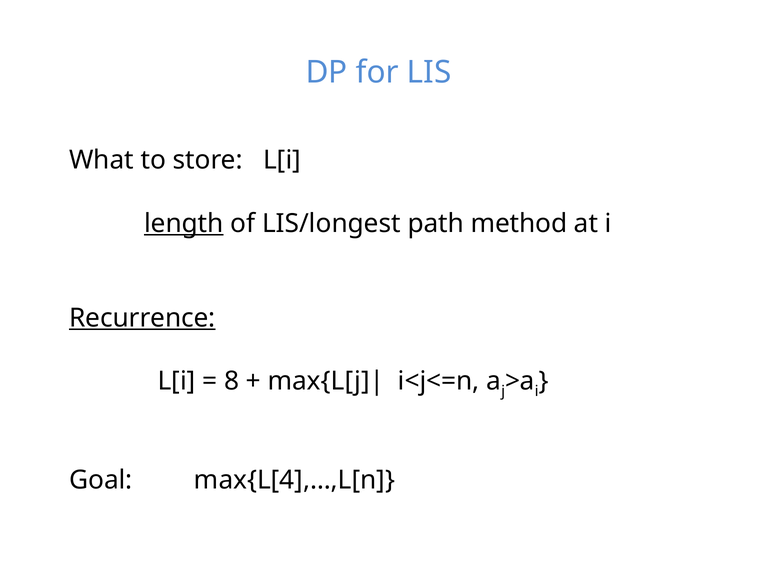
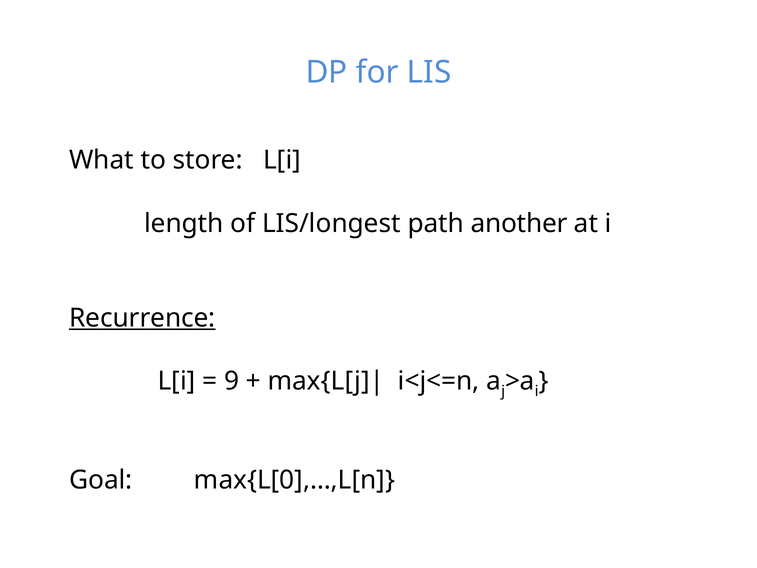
length underline: present -> none (184, 223)
method: method -> another (519, 223)
8: 8 -> 9 (232, 381)
max{L[4],…,L[n: max{L[4],…,L[n -> max{L[0],…,L[n (295, 480)
